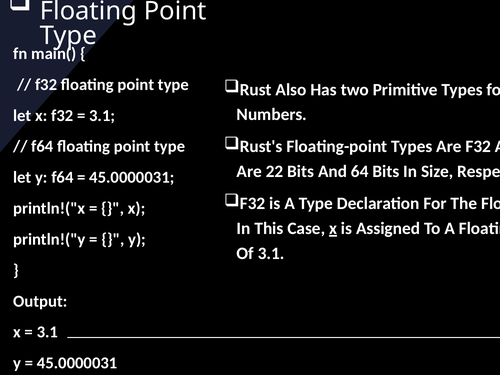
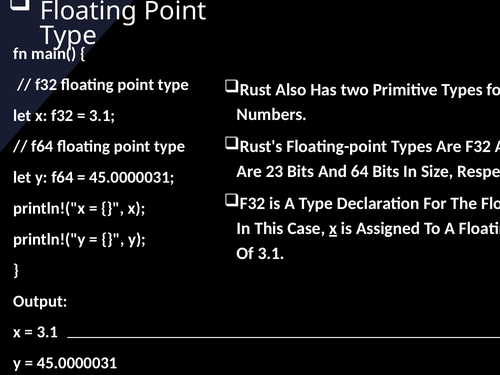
22: 22 -> 23 (274, 171)
